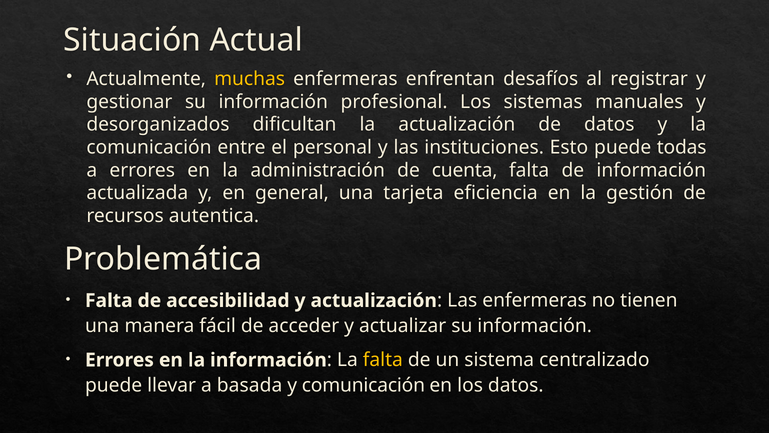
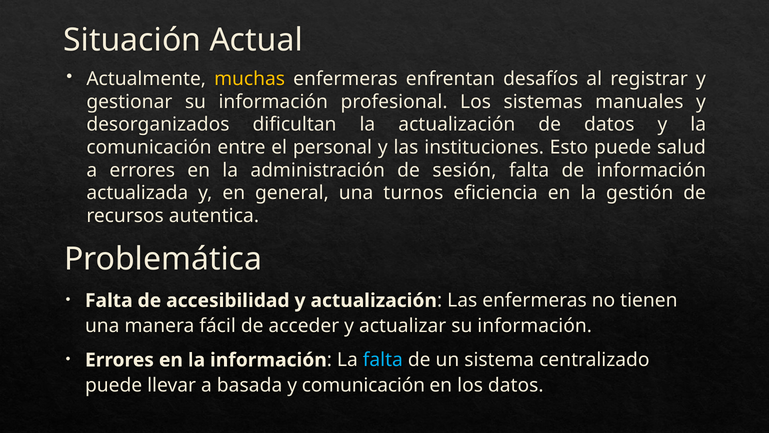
todas: todas -> salud (682, 147)
cuenta: cuenta -> sesión (464, 170)
tarjeta: tarjeta -> turnos (413, 193)
falta colour: yellow -> light blue (383, 360)
